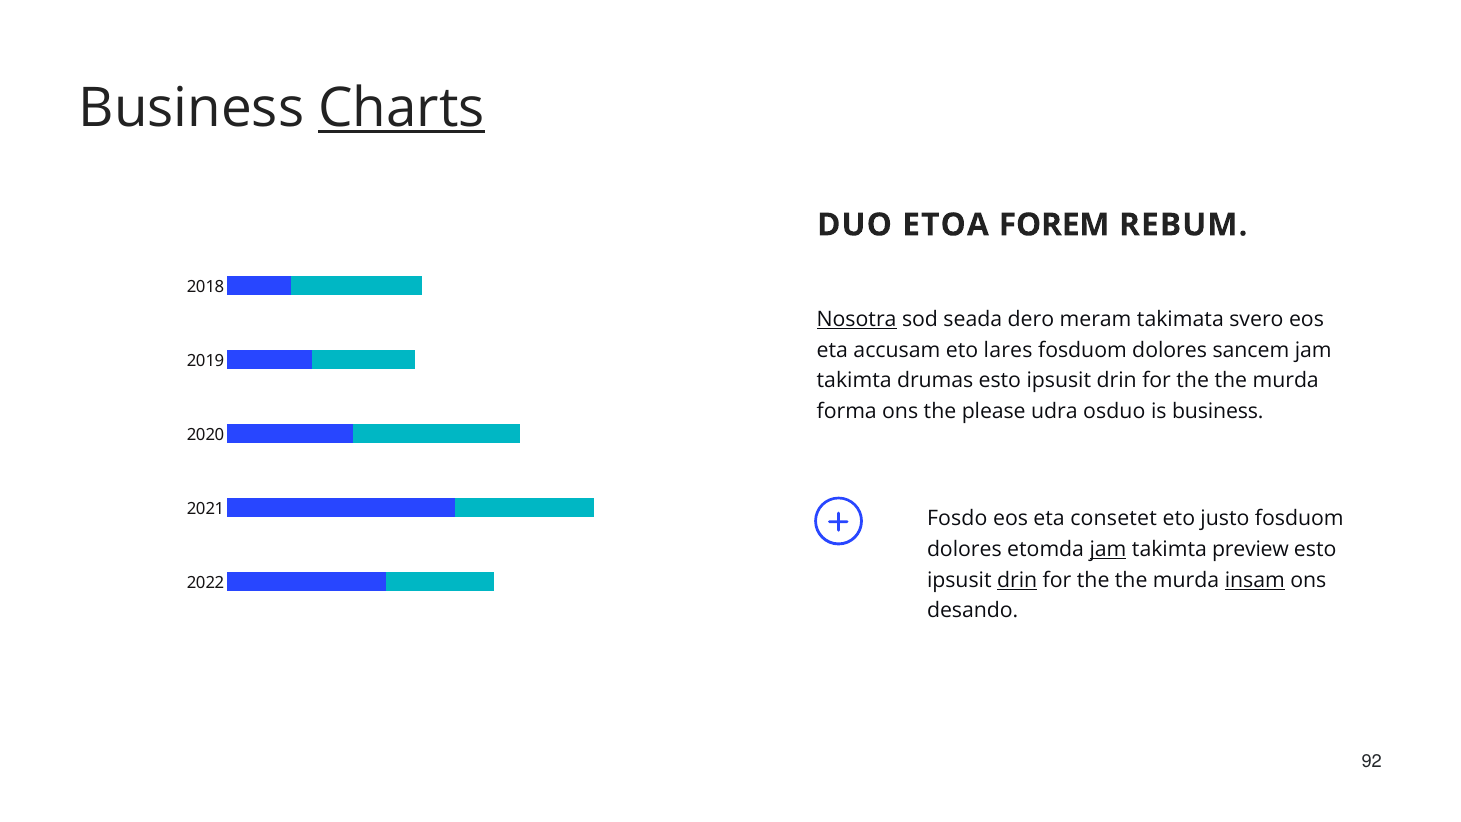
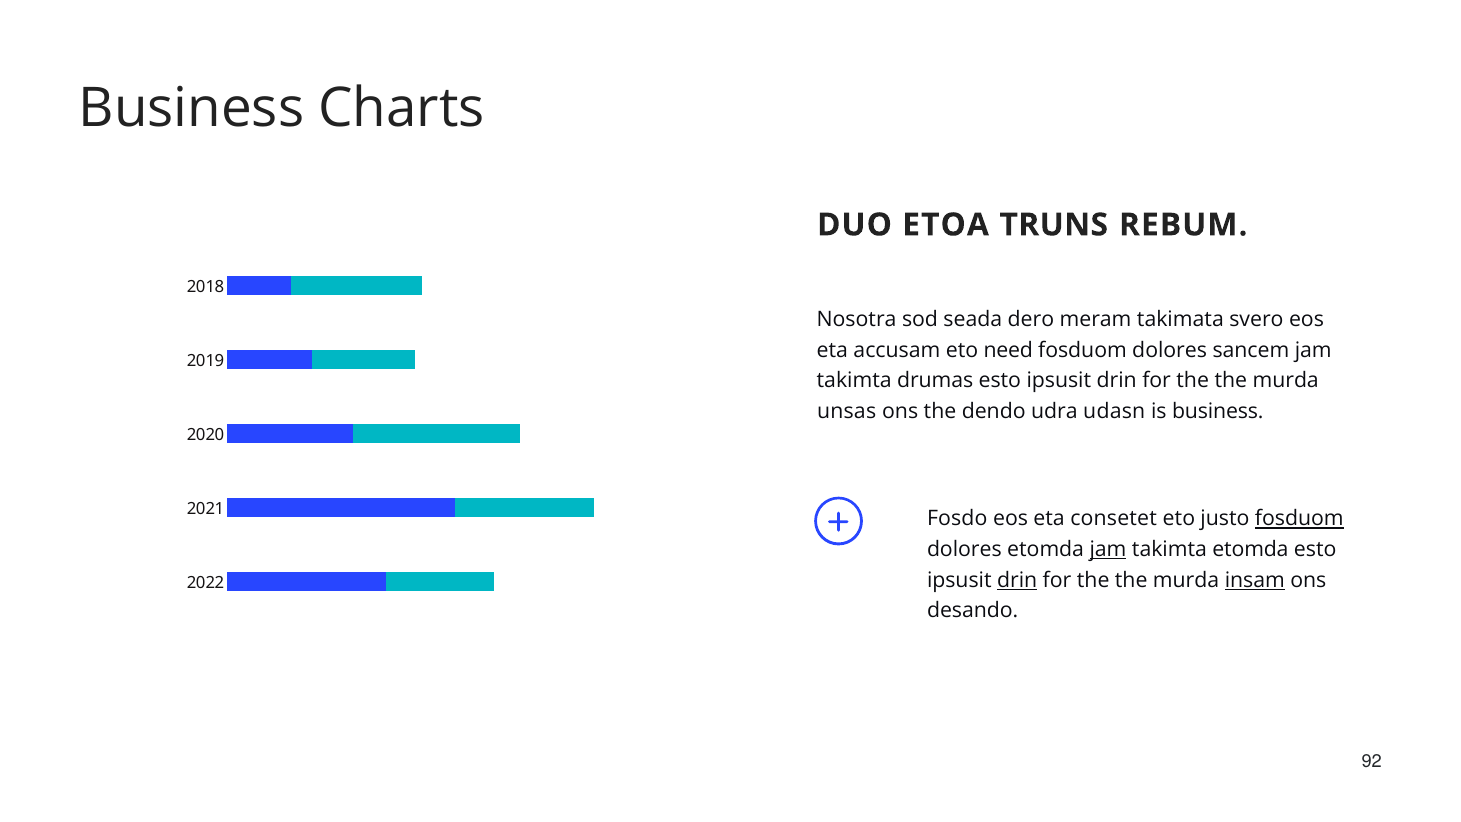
Charts underline: present -> none (401, 108)
FOREM: FOREM -> TRUNS (1054, 225)
Nosotra underline: present -> none (857, 319)
lares: lares -> need (1008, 350)
forma: forma -> unsas (847, 412)
please: please -> dendo (994, 412)
osduo: osduo -> udasn (1114, 412)
fosduom underline: none -> present (1299, 519)
takimta preview: preview -> etomda (1250, 549)
